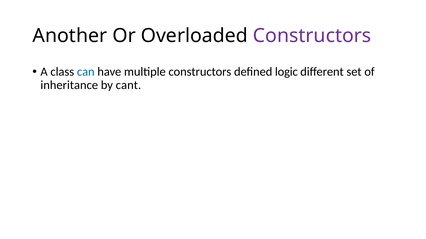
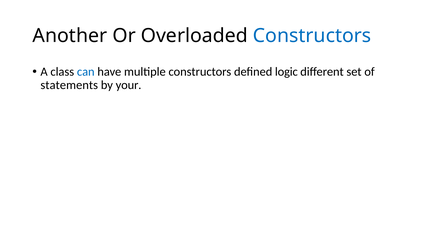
Constructors colour: purple -> blue (312, 36)
inheritance: inheritance -> statements (69, 85)
cant: cant -> your (129, 85)
